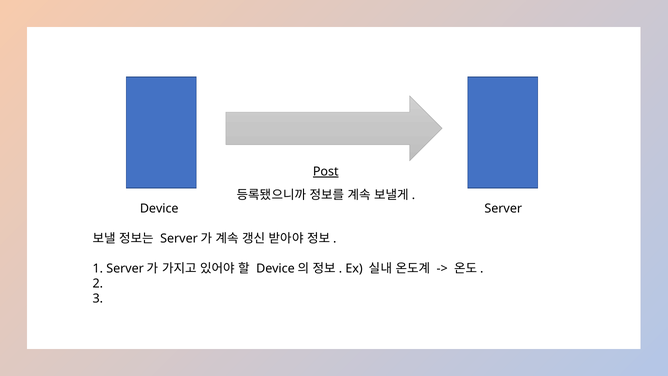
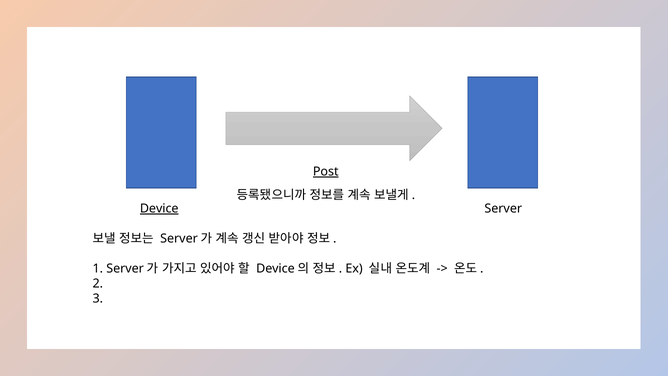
Device underline: none -> present (159, 208)
